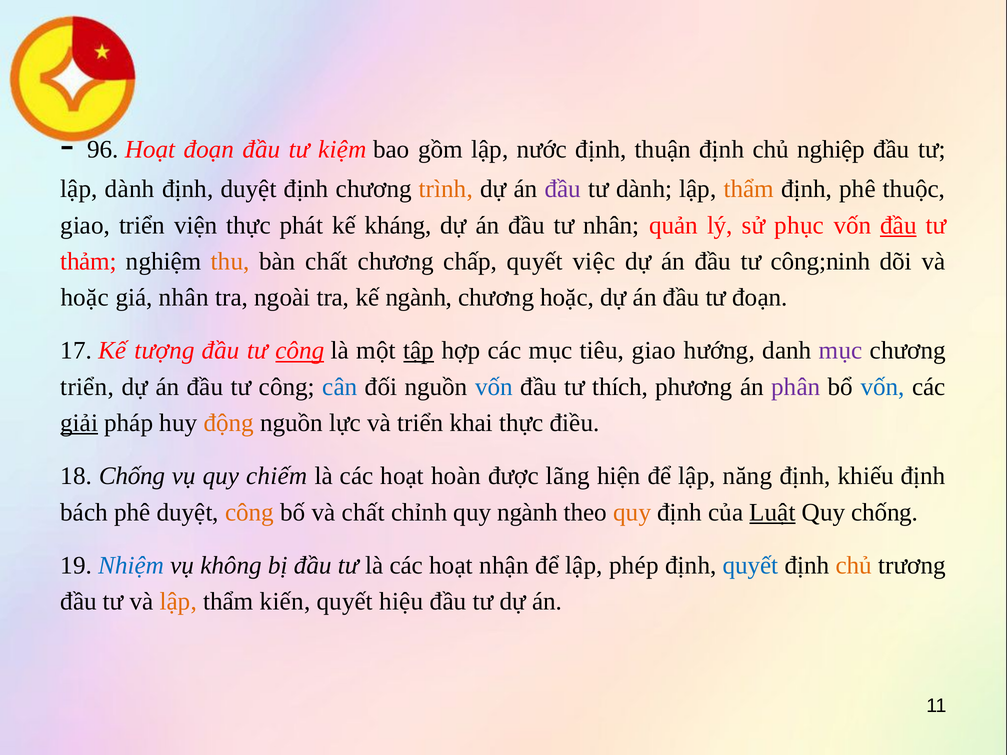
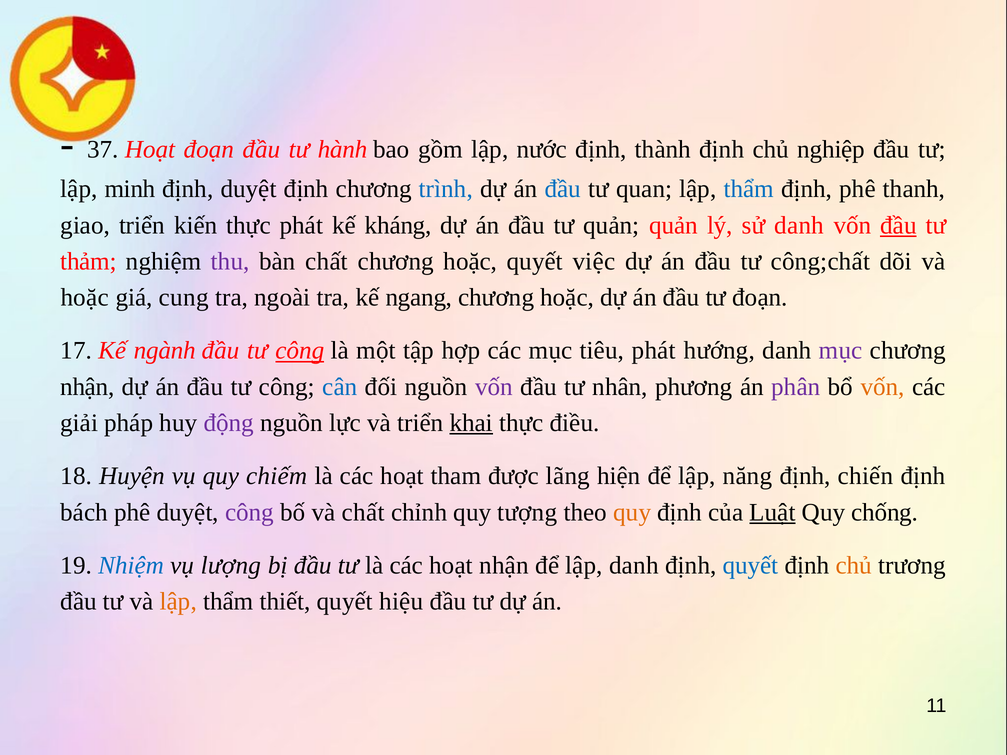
96: 96 -> 37 (103, 149)
kiệm: kiệm -> hành (342, 149)
thuận: thuận -> thành (663, 149)
lập dành: dành -> minh (130, 189)
trình colour: orange -> blue (446, 189)
đầu colour: purple -> blue (563, 189)
tư dành: dành -> quan (644, 189)
thẩm colour: orange -> blue (749, 189)
thuộc: thuộc -> thanh (914, 189)
viện: viện -> kiến (196, 225)
tư nhân: nhân -> quản (611, 225)
sử phục: phục -> danh (799, 225)
thu colour: orange -> purple (230, 262)
chấp: chấp -> hoặc (470, 262)
công;ninh: công;ninh -> công;chất (820, 262)
giá nhân: nhân -> cung (184, 298)
kế ngành: ngành -> ngang (419, 298)
tượng: tượng -> ngành (165, 351)
tập underline: present -> none (419, 351)
tiêu giao: giao -> phát (654, 351)
triển: triển -> nhận (87, 387)
vốn colour: blue -> purple (494, 387)
thích: thích -> nhân (620, 387)
vốn colour: blue -> orange (883, 387)
giải underline: present -> none (79, 423)
động colour: orange -> purple (229, 423)
khai underline: none -> present (471, 423)
18 Chống: Chống -> Huyện (132, 476)
hoàn: hoàn -> tham (456, 476)
khiếu: khiếu -> chiến (866, 476)
công colour: orange -> purple (250, 513)
quy ngành: ngành -> tượng (527, 513)
không: không -> lượng (231, 566)
lập phép: phép -> danh (634, 566)
kiến: kiến -> thiết (285, 602)
